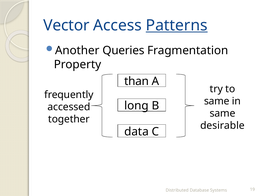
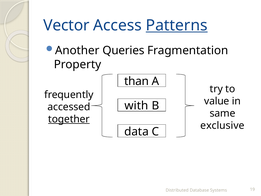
same: same -> value (217, 101)
long: long -> with (136, 106)
together underline: none -> present (69, 119)
desirable: desirable -> exclusive (222, 125)
